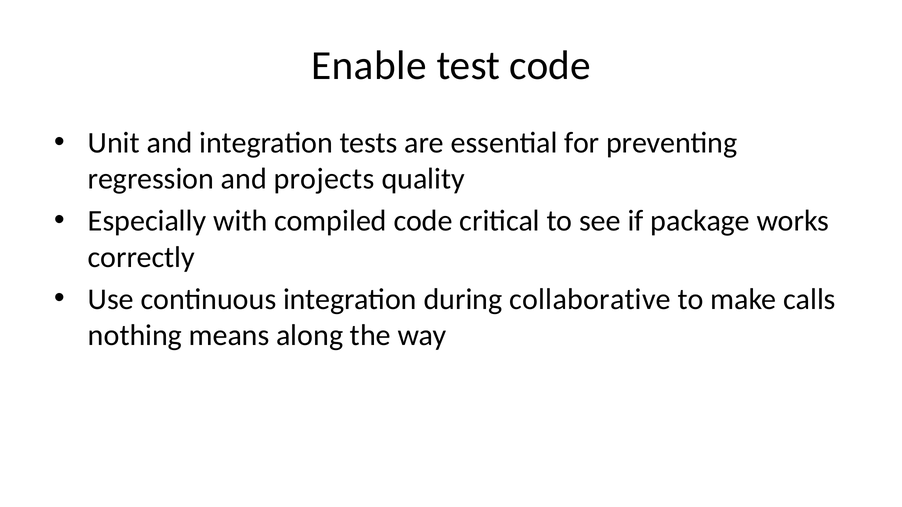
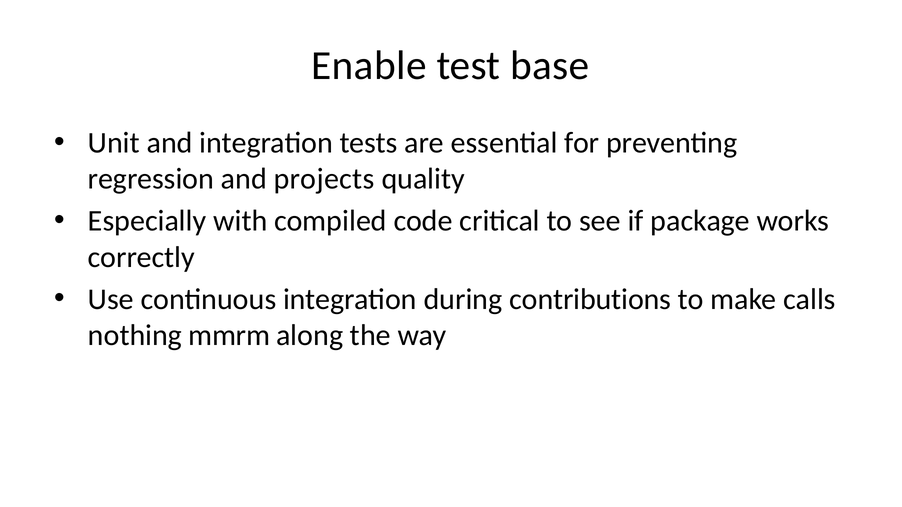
test code: code -> base (550, 65)
collaborative: collaborative -> contributions (590, 299)
means: means -> mmrm (229, 335)
